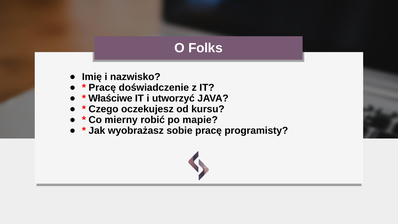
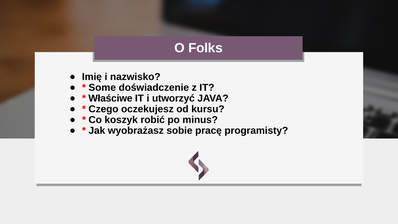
Pracę: Pracę -> Some (102, 88)
mierny: mierny -> koszyk (121, 120)
mapie: mapie -> minus (200, 120)
